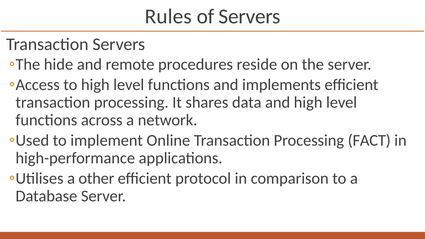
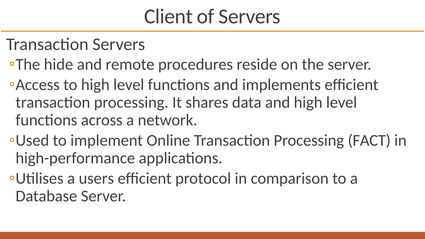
Rules: Rules -> Client (169, 16)
other: other -> users (96, 179)
